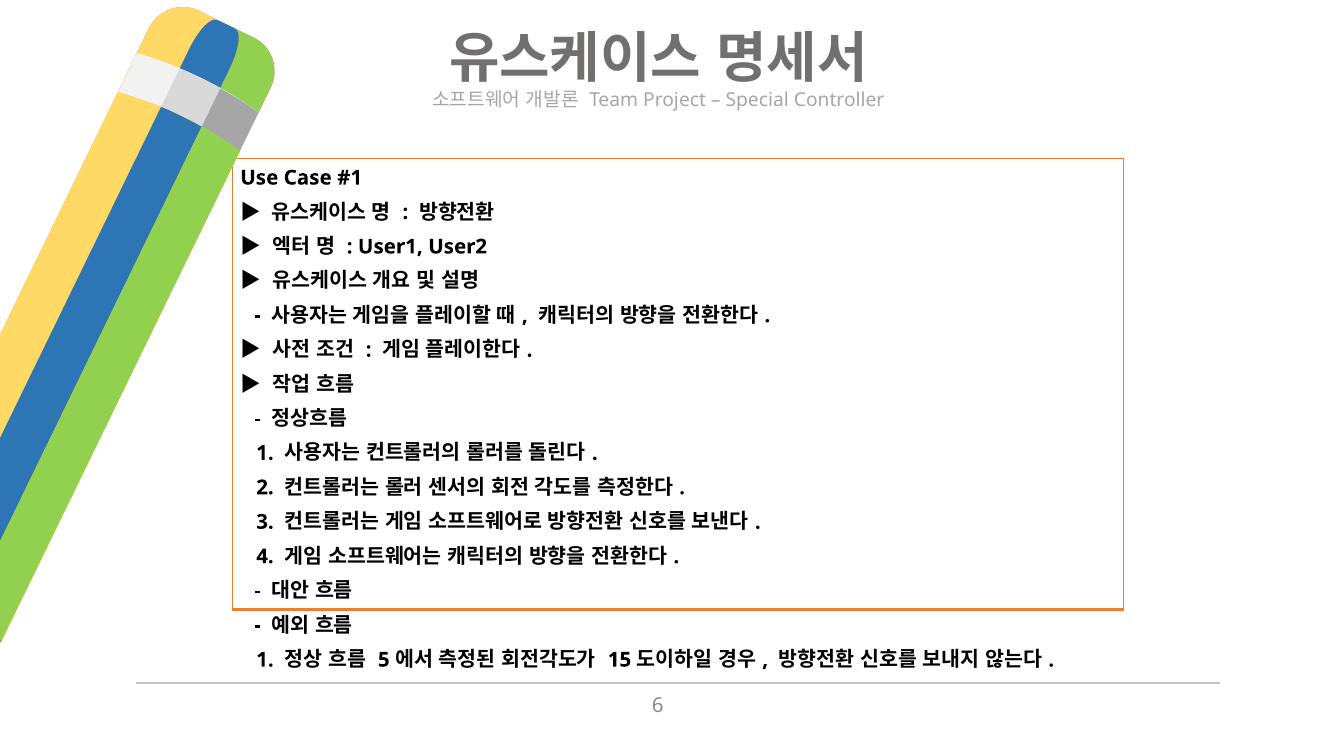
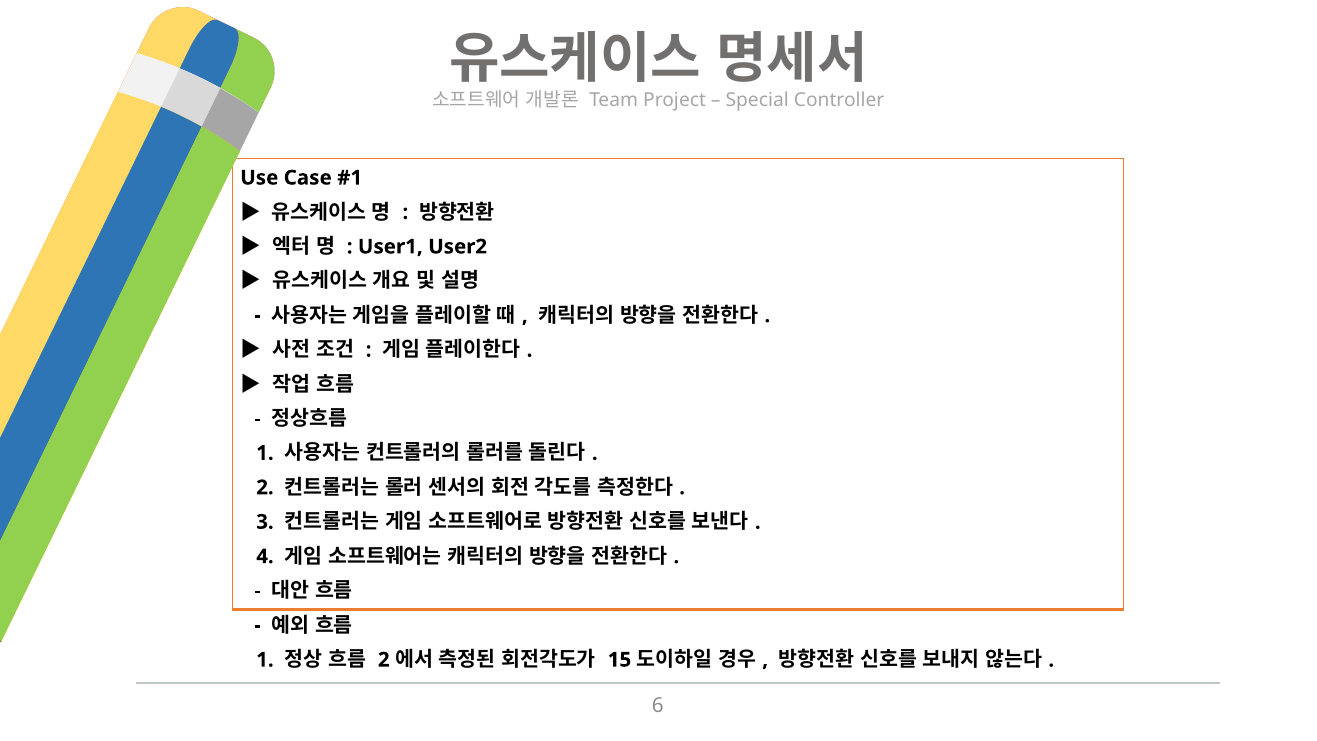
5: 5 -> 2 (384, 660)
